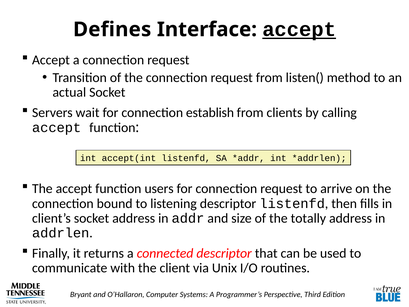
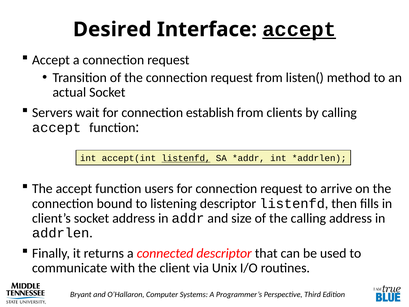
Defines: Defines -> Desired (112, 29)
listenfd underline: none -> present (186, 158)
the totally: totally -> calling (308, 218)
